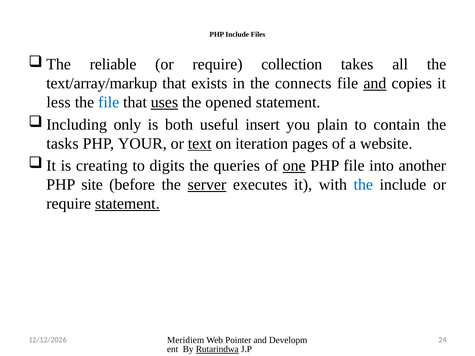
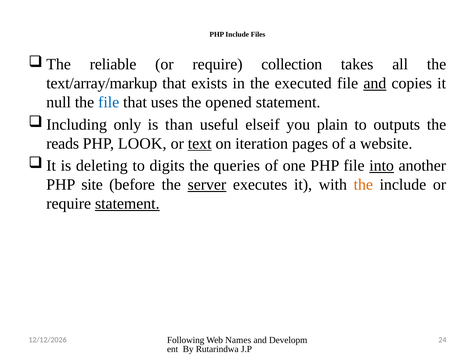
connects: connects -> executed (303, 83)
less: less -> null (59, 102)
uses underline: present -> none (164, 102)
both: both -> than (179, 125)
insert: insert -> elseif (263, 125)
contain: contain -> outputs (397, 125)
tasks: tasks -> reads (63, 144)
YOUR: YOUR -> LOOK (142, 144)
creating: creating -> deleting (102, 166)
one underline: present -> none (294, 166)
into underline: none -> present (382, 166)
the colour: blue -> orange (363, 185)
Meridiem: Meridiem -> Following (186, 340)
Pointer: Pointer -> Names (238, 340)
Rutarindwa underline: present -> none (217, 350)
